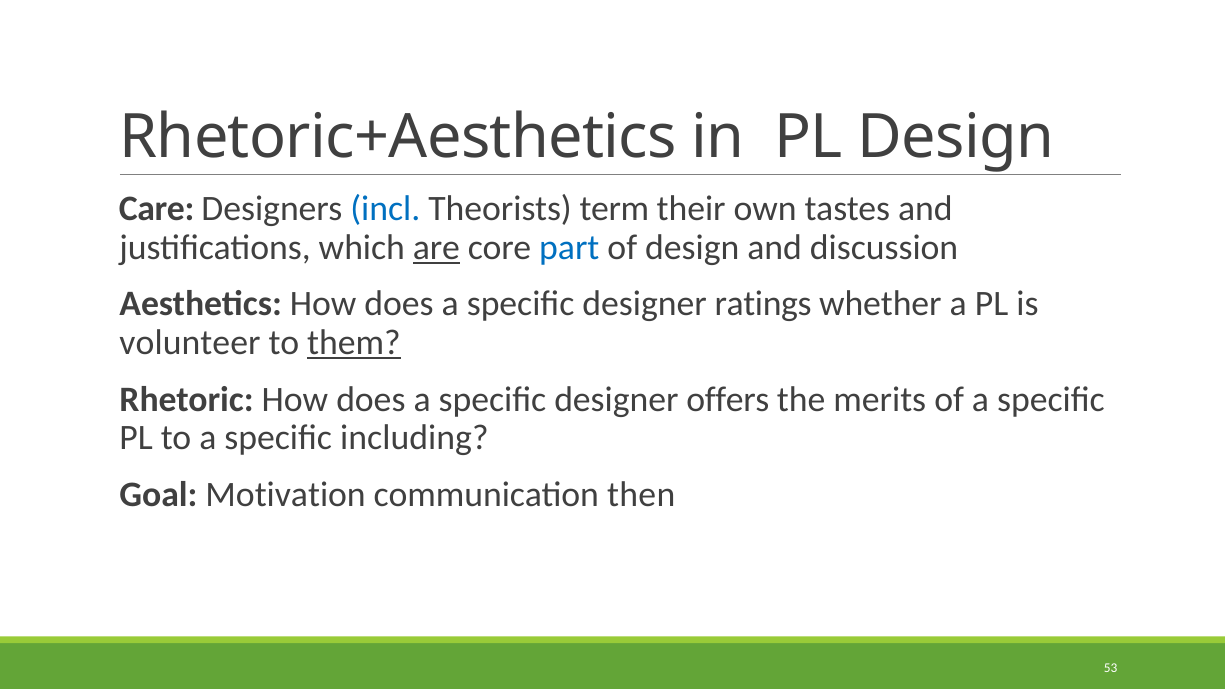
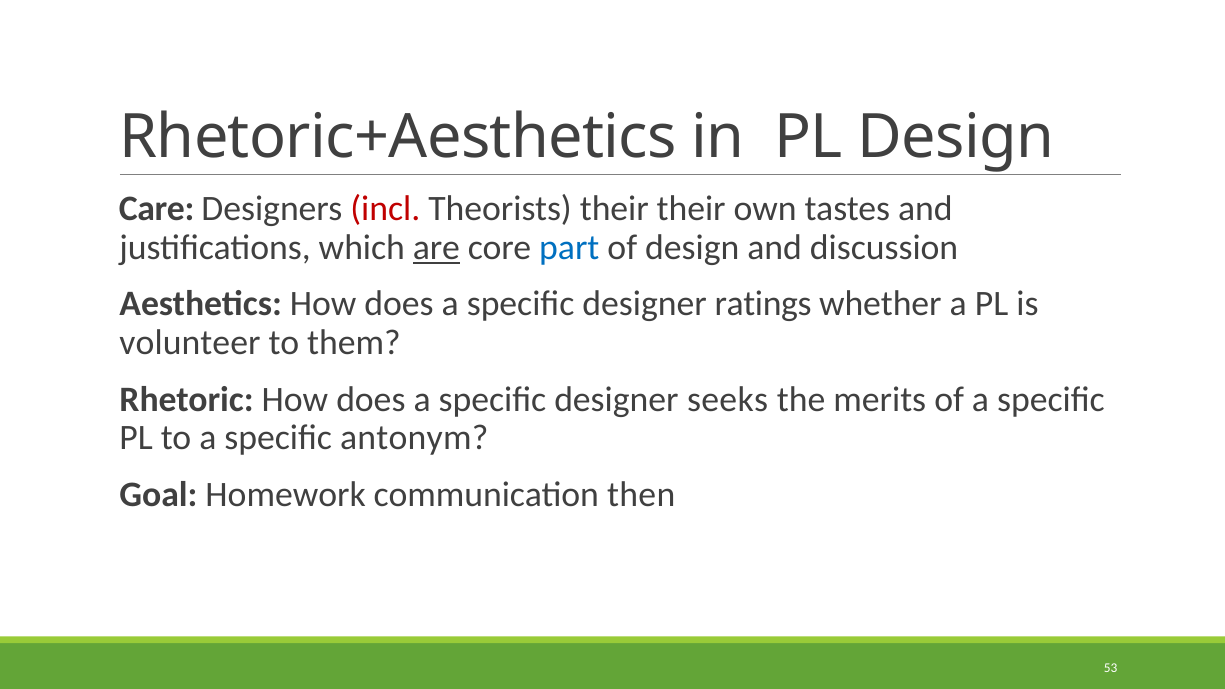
incl colour: blue -> red (385, 209)
Theorists term: term -> their (614, 209)
them underline: present -> none (354, 343)
offers: offers -> seeks (728, 399)
including: including -> antonym (414, 438)
Motivation: Motivation -> Homework (286, 494)
